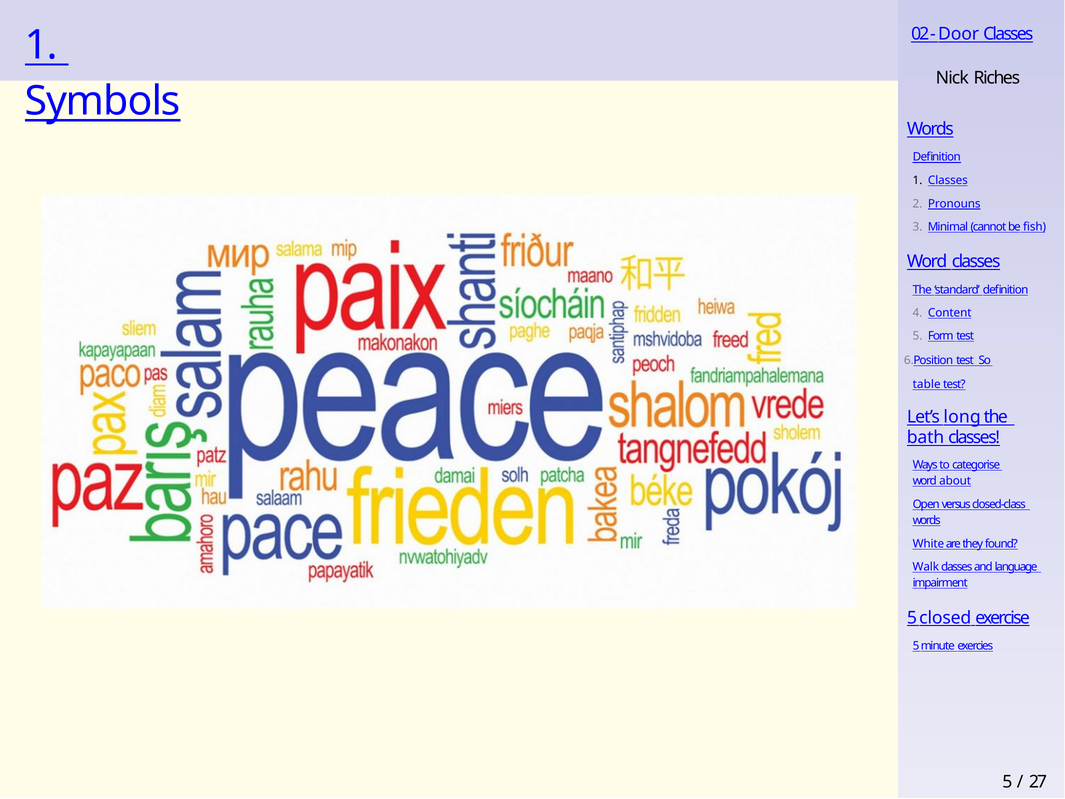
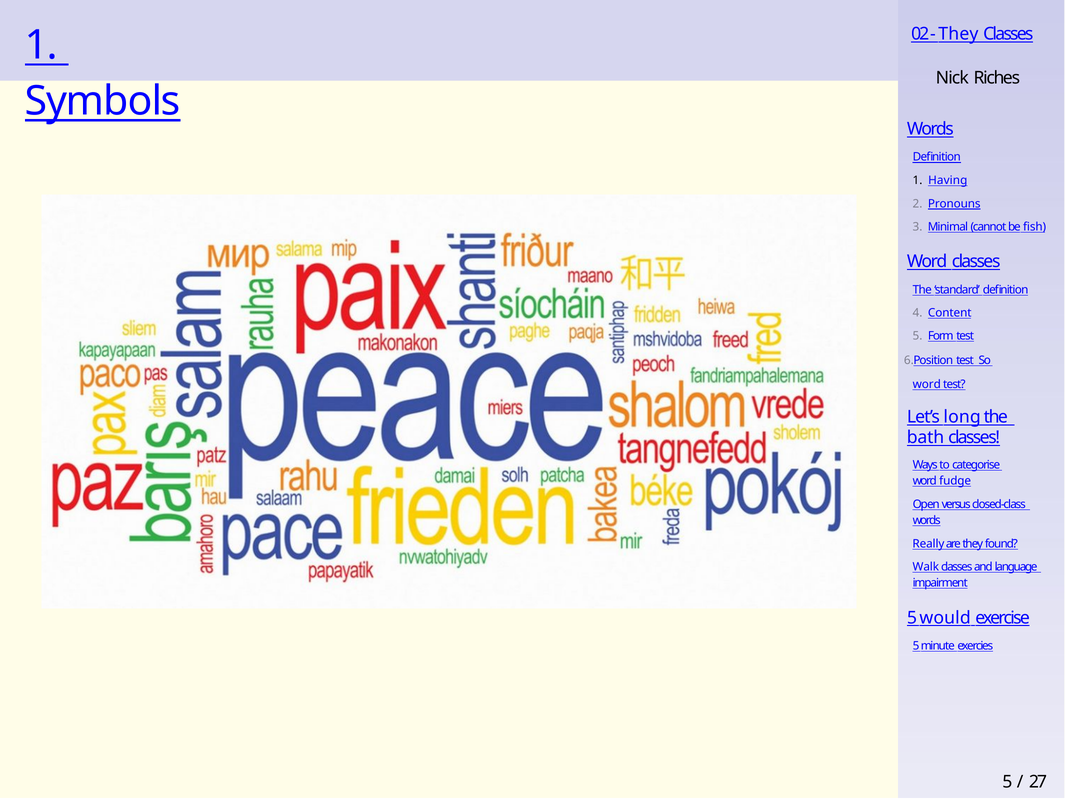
Door: Door -> They (958, 34)
1 Classes: Classes -> Having (948, 181)
table: table -> word (927, 385)
about: about -> fudge (955, 481)
White: White -> Really (928, 544)
closed: closed -> would (945, 618)
